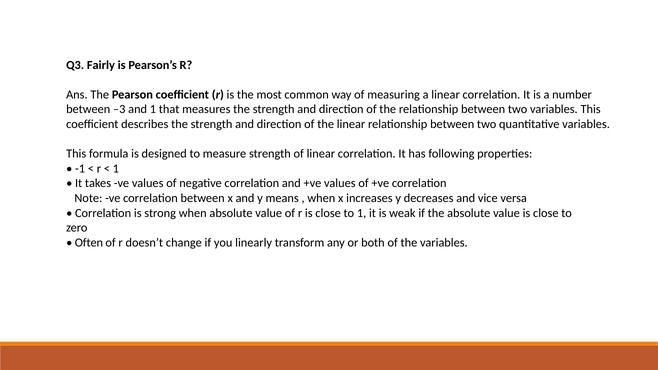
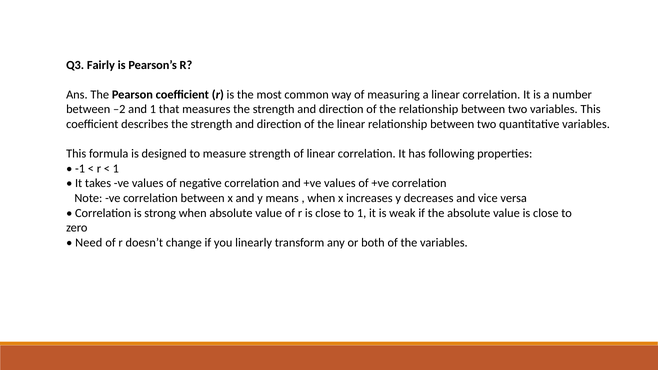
–3: –3 -> –2 (119, 109)
Often: Often -> Need (89, 243)
